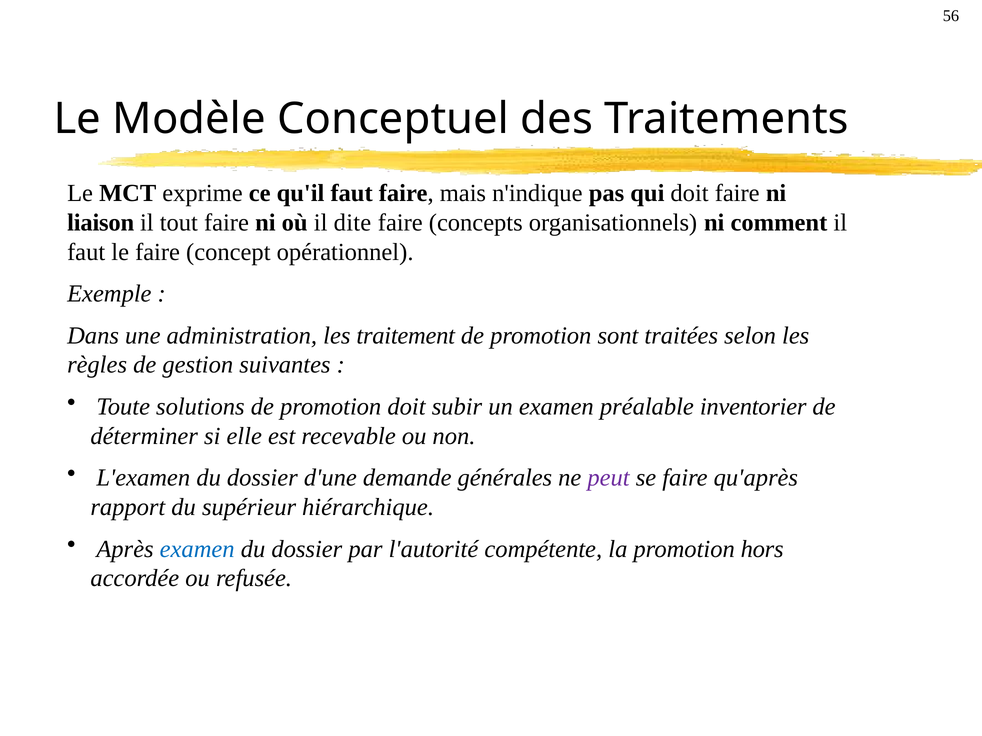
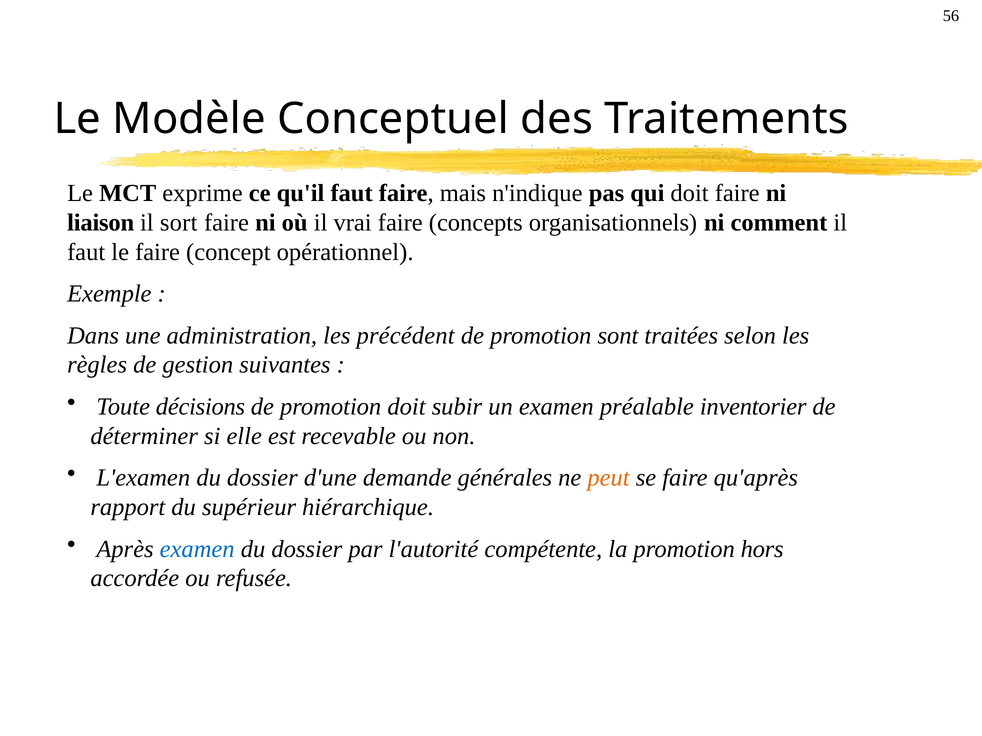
tout: tout -> sort (179, 223)
dite: dite -> vrai (353, 223)
traitement: traitement -> précédent (406, 336)
solutions: solutions -> décisions (201, 407)
peut colour: purple -> orange (609, 478)
